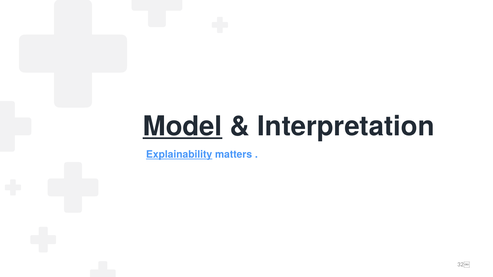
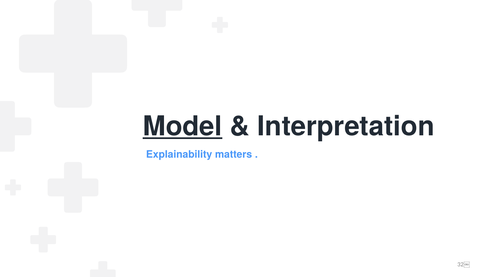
Explainability underline: present -> none (179, 155)
